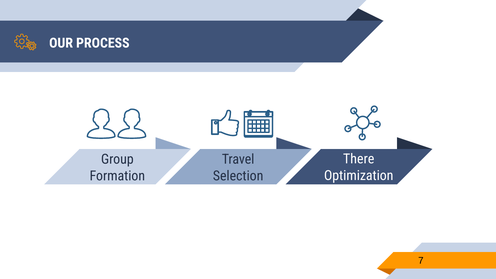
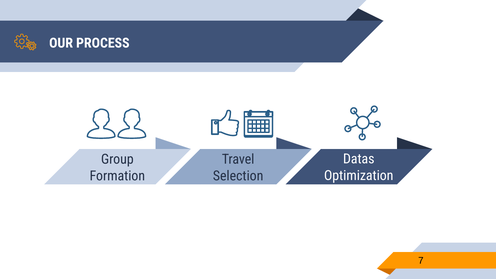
There: There -> Datas (359, 159)
